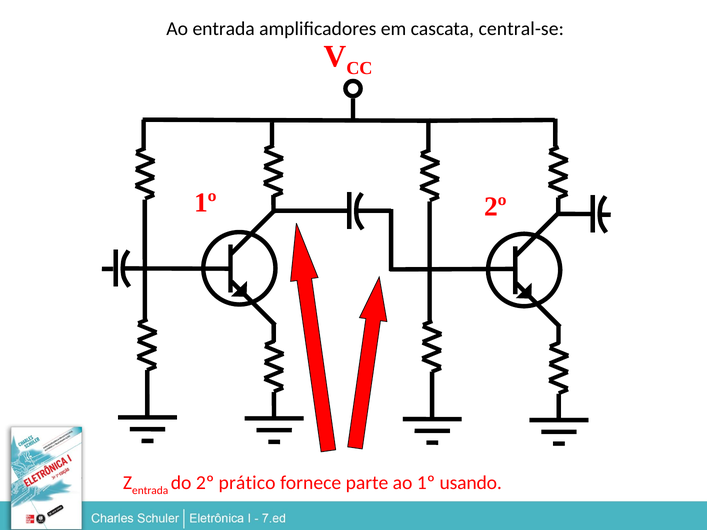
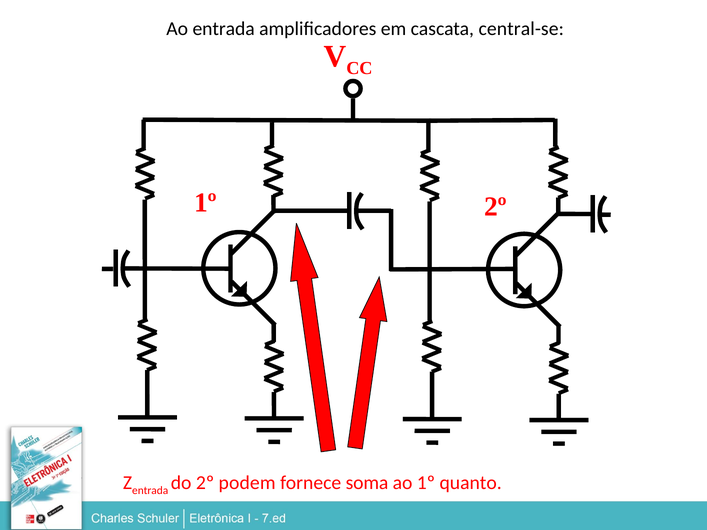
prático: prático -> podem (247, 483)
parte: parte -> soma (367, 483)
usando: usando -> quanto (471, 483)
